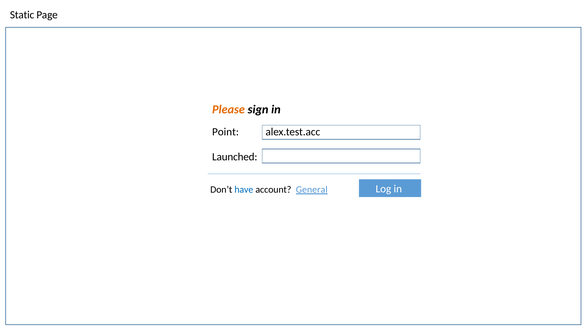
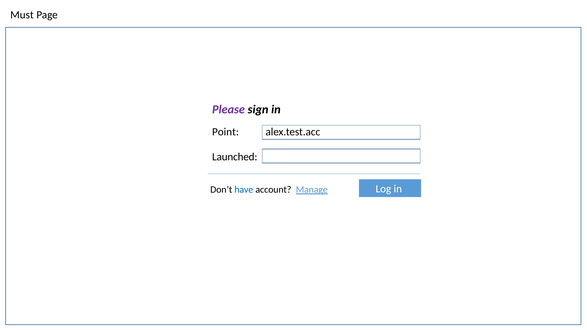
Static: Static -> Must (22, 15)
Please colour: orange -> purple (229, 109)
General: General -> Manage (312, 190)
